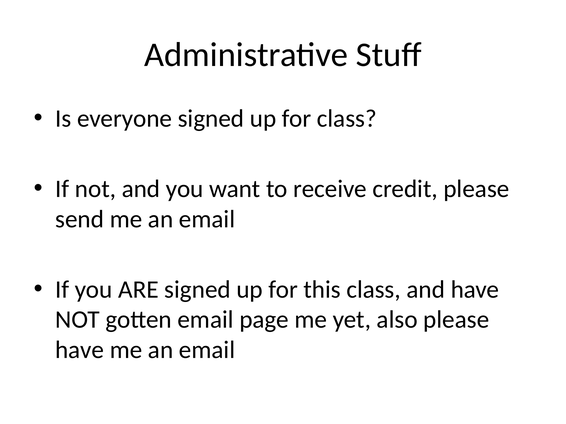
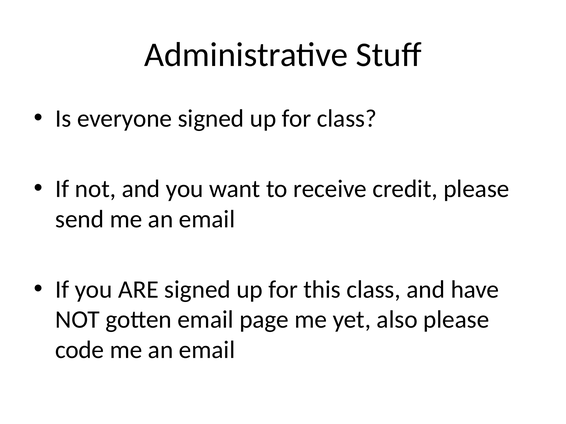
have: have -> code (80, 350)
